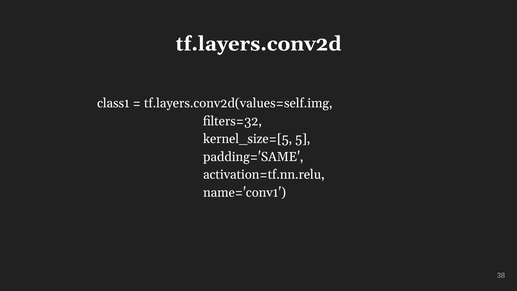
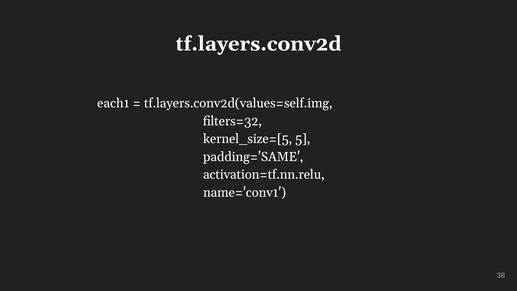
class1: class1 -> each1 (113, 103)
